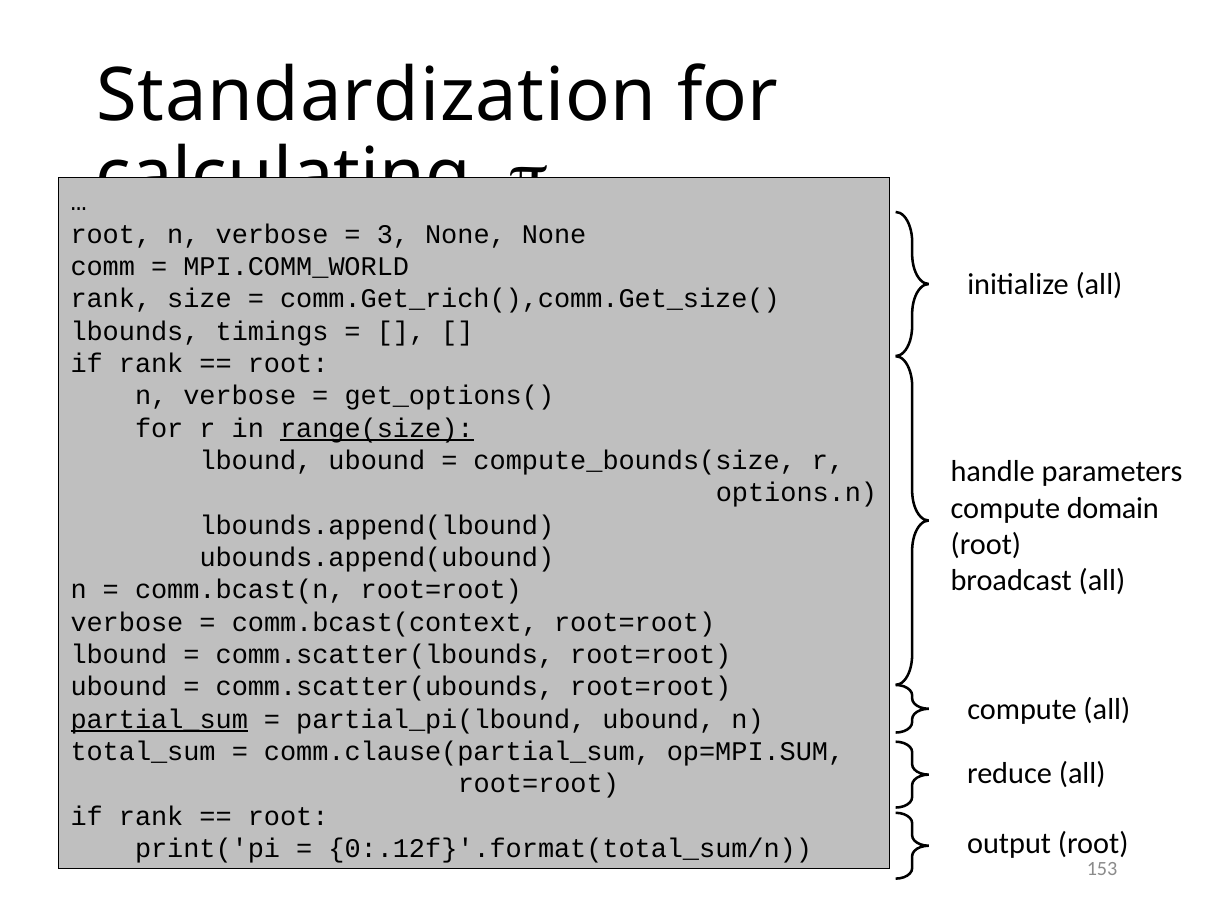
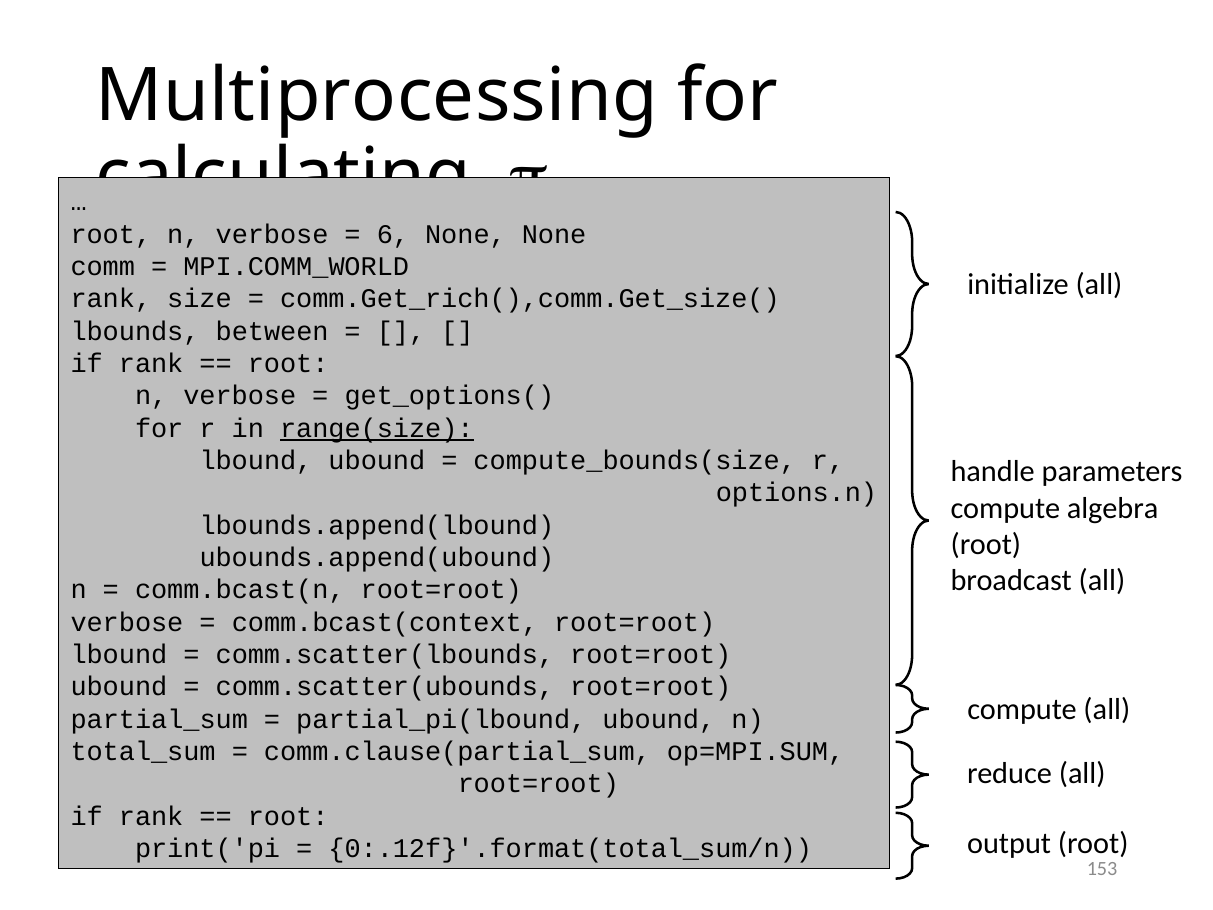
Standardization: Standardization -> Multiprocessing (377, 96)
3: 3 -> 6 (393, 234)
timings: timings -> between (272, 331)
domain: domain -> algebra (1113, 508)
partial_sum underline: present -> none (159, 719)
